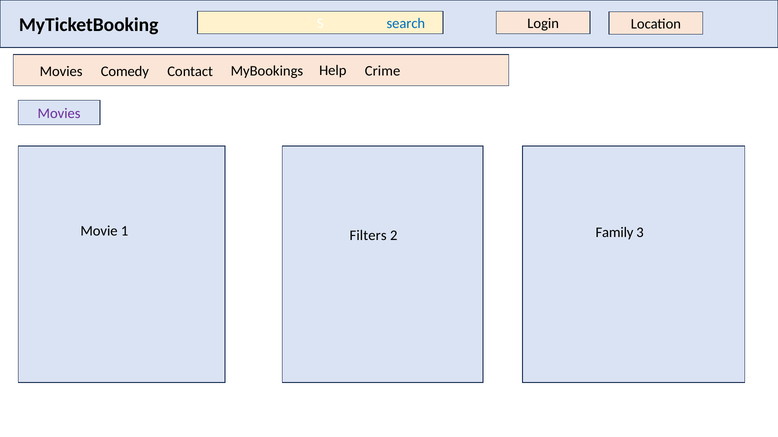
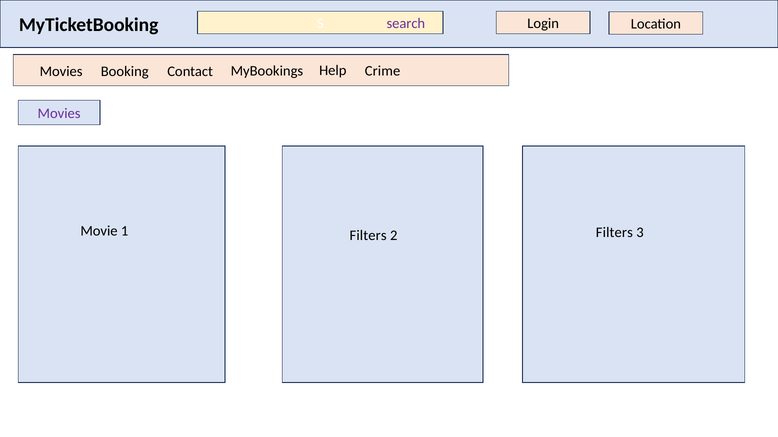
search colour: blue -> purple (406, 23)
Comedy: Comedy -> Booking (125, 72)
1 Family: Family -> Filters (614, 233)
